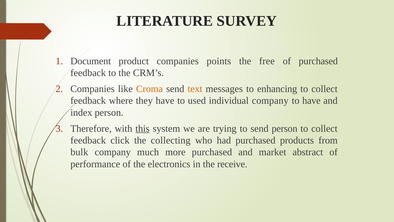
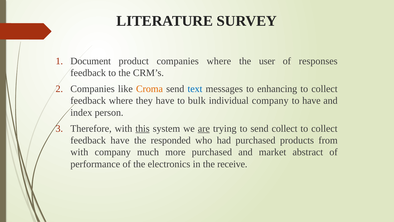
companies points: points -> where (219, 61)
free: free -> user (267, 61)
of purchased: purchased -> responses (318, 61)
text colour: orange -> blue (195, 89)
used: used -> bulk (197, 101)
are underline: none -> present (204, 128)
send person: person -> collect (285, 128)
feedback click: click -> have (120, 140)
collecting: collecting -> responded (171, 140)
bulk: bulk -> with (79, 152)
